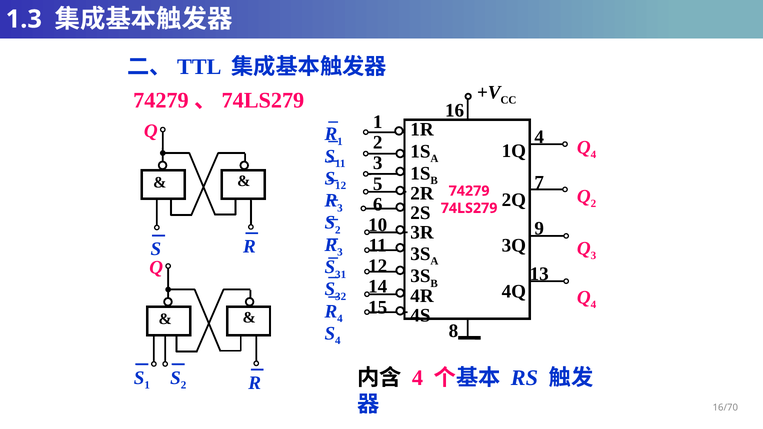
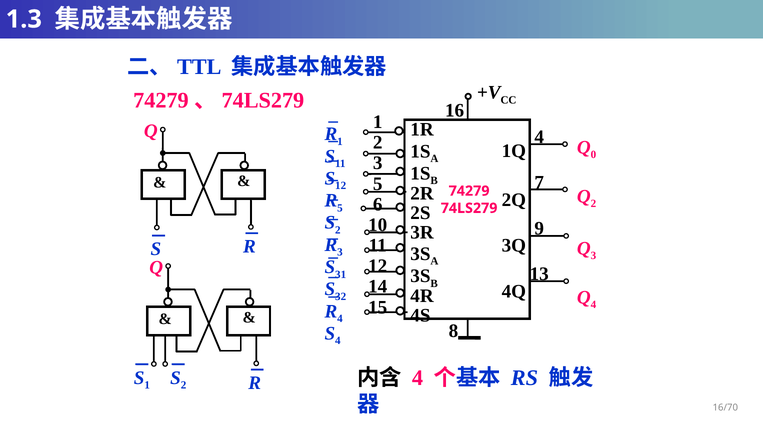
4: 4 -> 0 (593, 155)
3: 3 -> 5 (340, 208)
